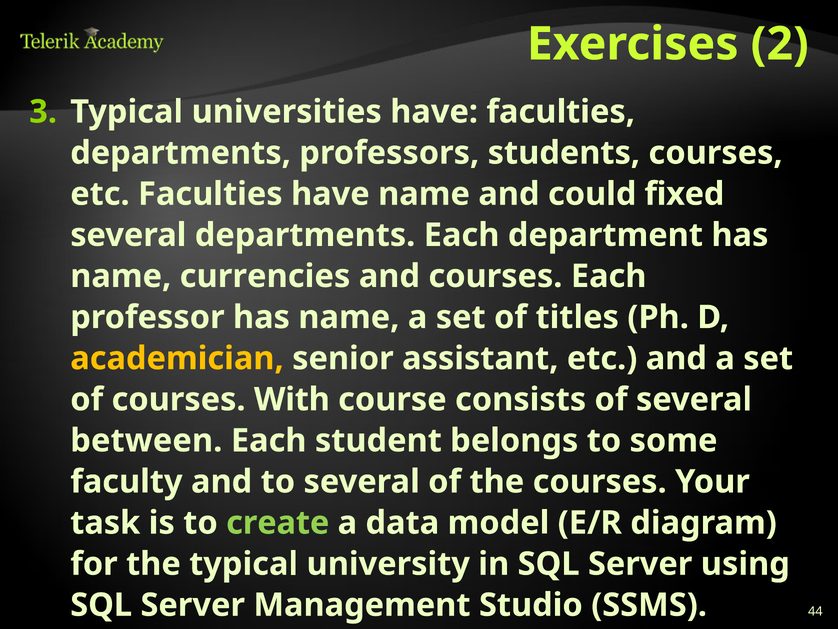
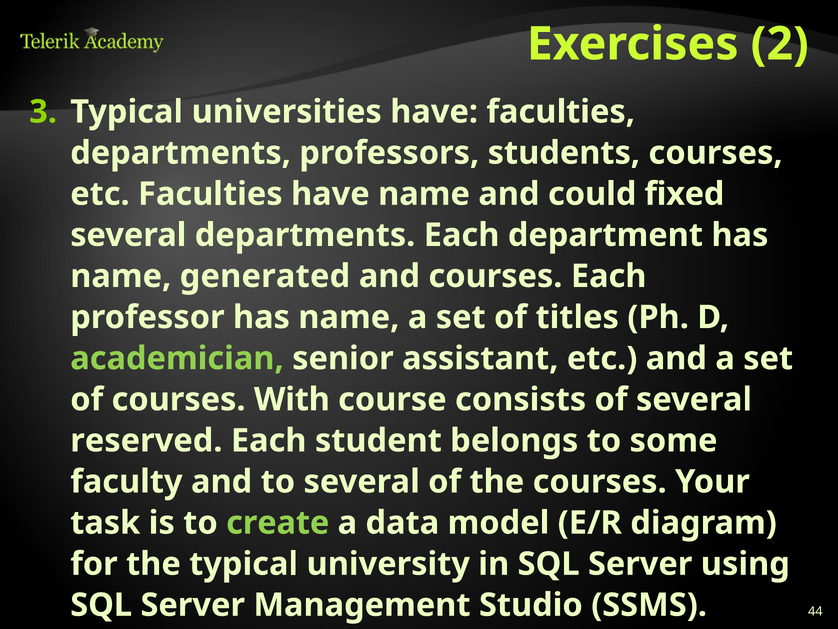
currencies: currencies -> generated (265, 276)
academician colour: yellow -> light green (177, 358)
between: between -> reserved (146, 440)
